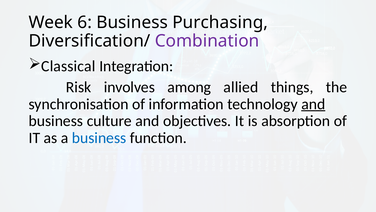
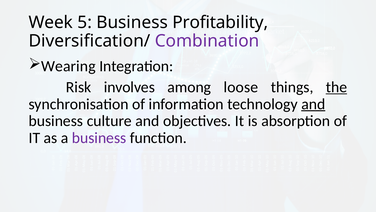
6: 6 -> 5 (85, 22)
Purchasing: Purchasing -> Profitability (220, 22)
Classical: Classical -> Wearing (68, 66)
allied: allied -> loose (241, 87)
the underline: none -> present (336, 87)
business colour: blue -> purple (99, 138)
